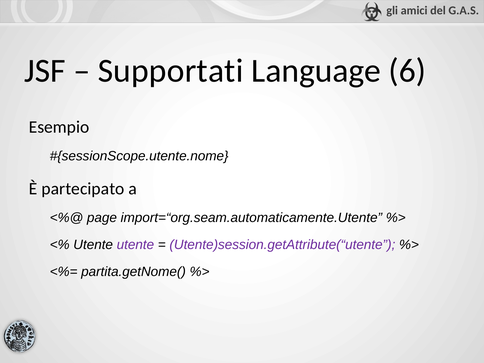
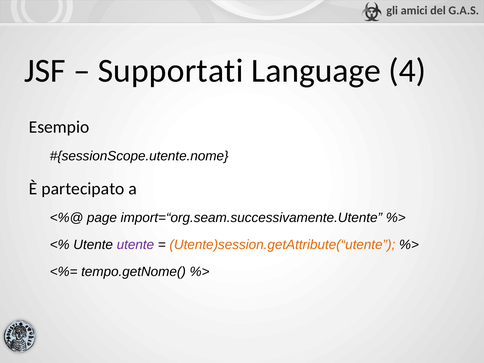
6: 6 -> 4 (407, 71)
import=“org.seam.automaticamente.Utente: import=“org.seam.automaticamente.Utente -> import=“org.seam.successivamente.Utente (251, 218)
Utente)session.getAttribute(“utente colour: purple -> orange (282, 245)
partita.getNome(: partita.getNome( -> tempo.getNome( (134, 272)
